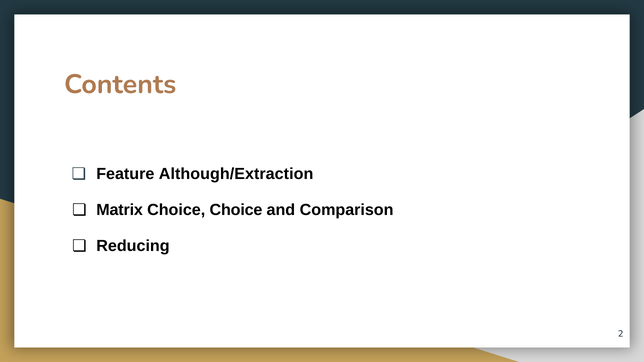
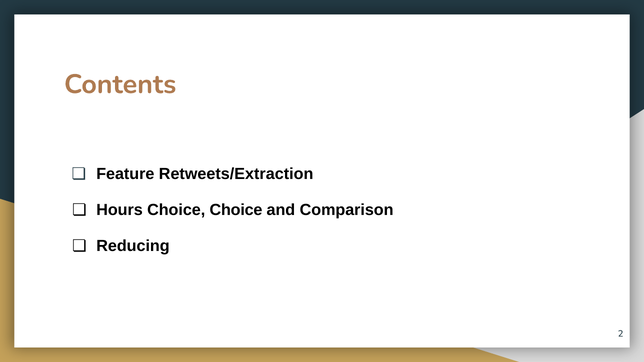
Although/Extraction: Although/Extraction -> Retweets/Extraction (236, 174)
Matrix: Matrix -> Hours (120, 210)
